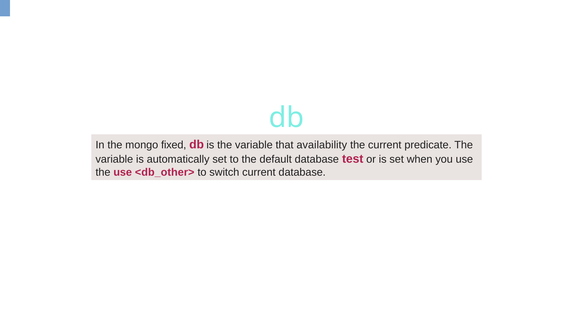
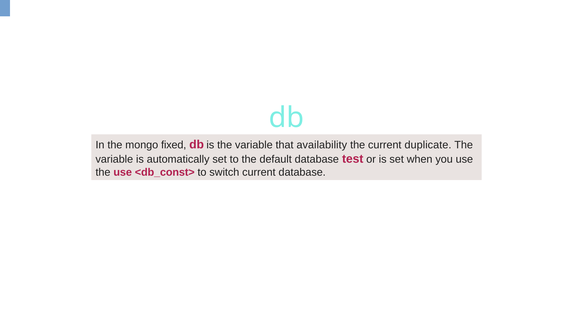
predicate: predicate -> duplicate (428, 145)
<db_other>: <db_other> -> <db_const> (165, 172)
